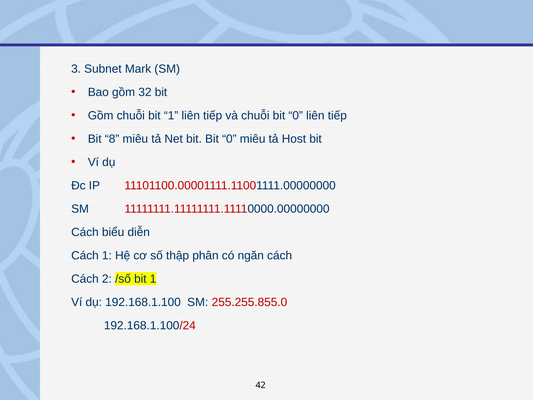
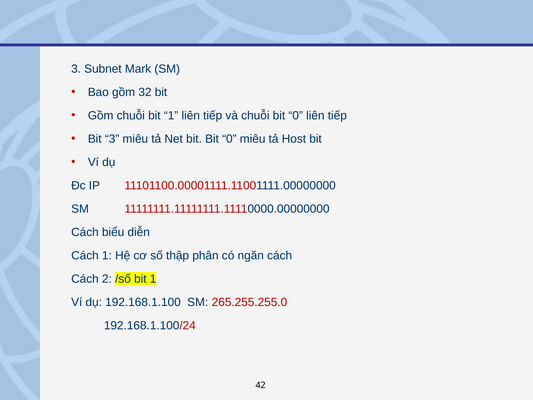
Bit 8: 8 -> 3 (112, 139)
255.255.855.0: 255.255.855.0 -> 265.255.255.0 (249, 302)
